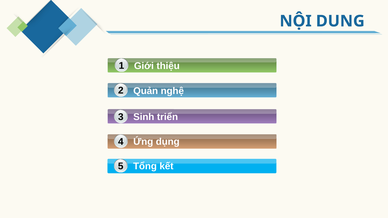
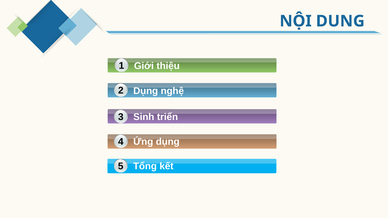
Quản: Quản -> Dụng (146, 91)
